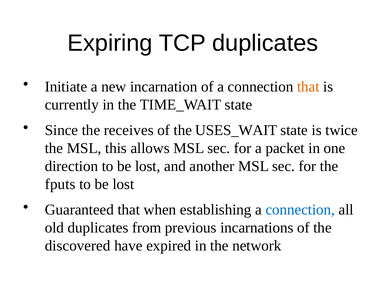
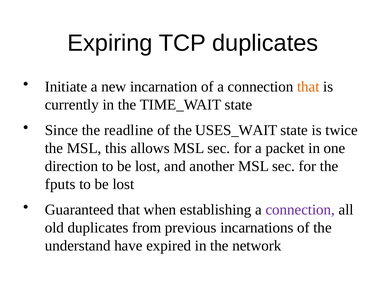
receives: receives -> readline (129, 130)
connection colour: blue -> purple (300, 210)
discovered: discovered -> understand (78, 246)
